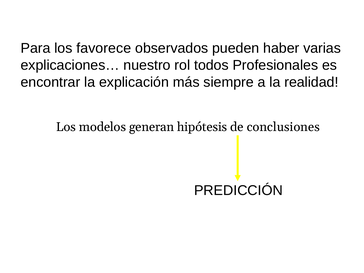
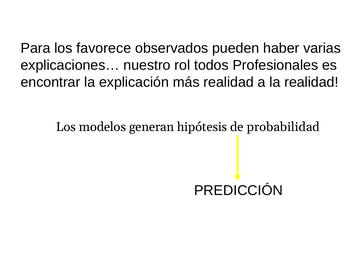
más siempre: siempre -> realidad (229, 82)
conclusiones: conclusiones -> probabilidad (283, 127)
